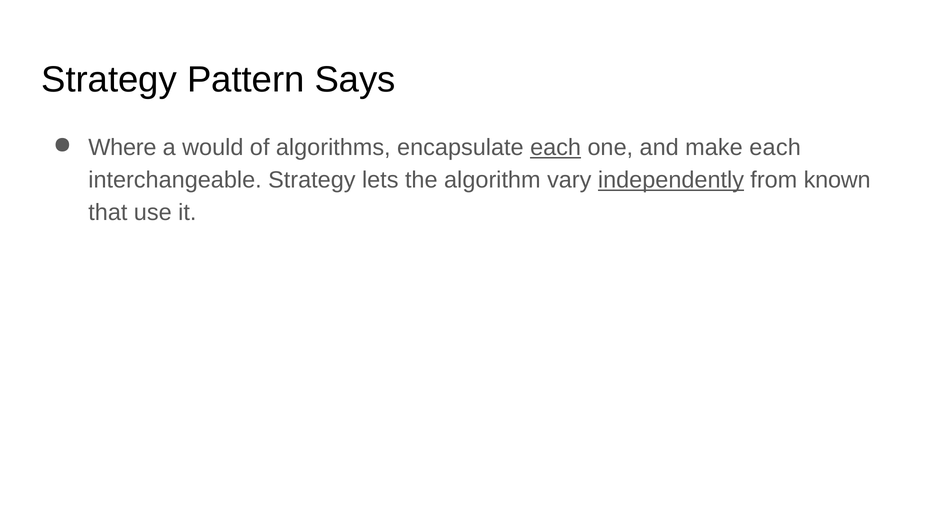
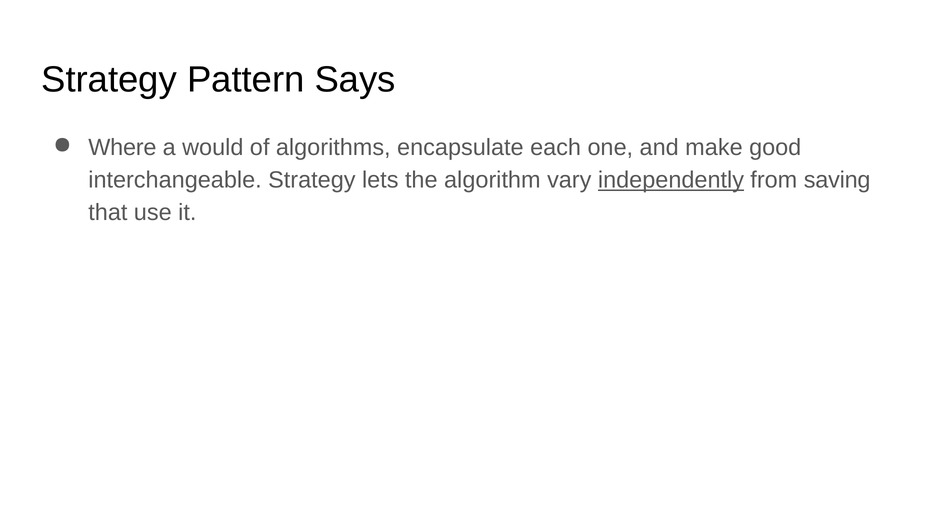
each underline: present -> none (556, 148)
make each: each -> good (775, 148)
known: known -> saving (837, 180)
